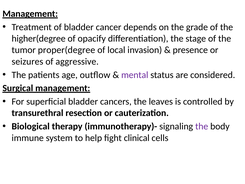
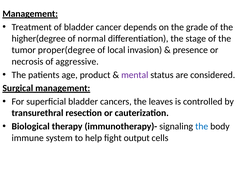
opacify: opacify -> normal (92, 39)
seizures: seizures -> necrosis (27, 61)
outﬂow: outﬂow -> product (95, 75)
the colour: purple -> blue (202, 126)
clinical: clinical -> output (137, 138)
